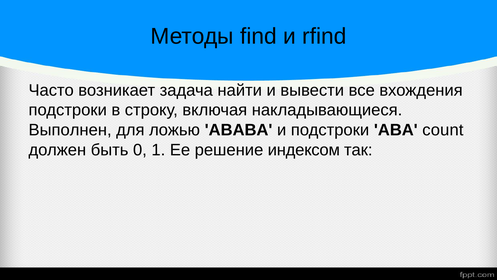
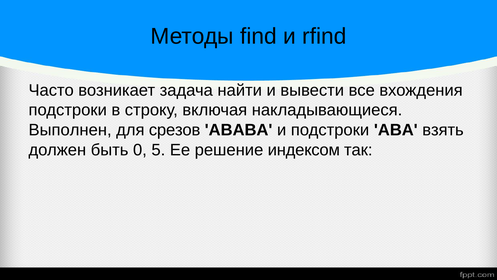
ложью: ложью -> срезов (175, 130)
count: count -> взять (443, 130)
1: 1 -> 5 (158, 150)
